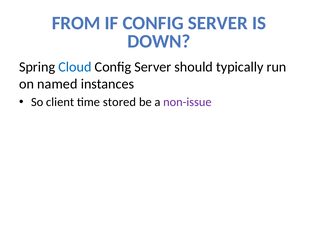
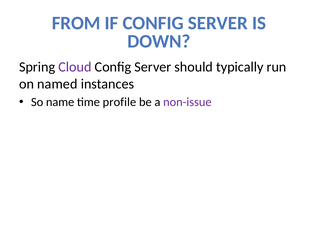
Cloud colour: blue -> purple (75, 67)
client: client -> name (60, 102)
stored: stored -> profile (119, 102)
